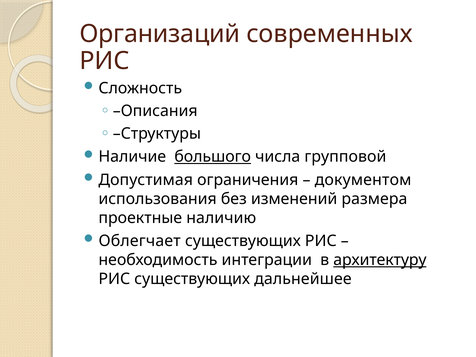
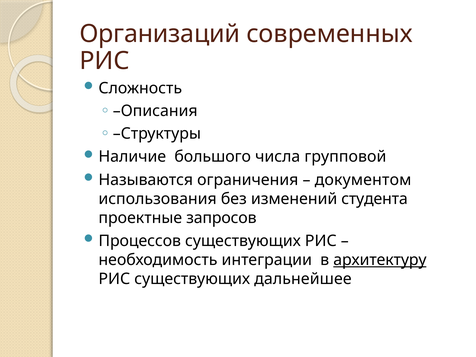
большого underline: present -> none (213, 157)
Допустимая: Допустимая -> Называются (146, 180)
размера: размера -> студента (375, 199)
наличию: наличию -> запросов (221, 218)
Облегчает: Облегчает -> Процессов (140, 241)
